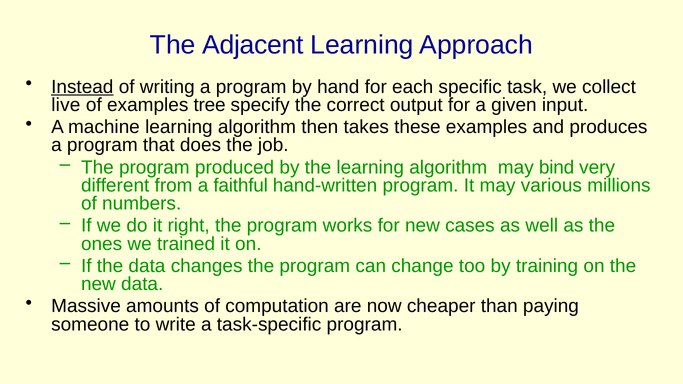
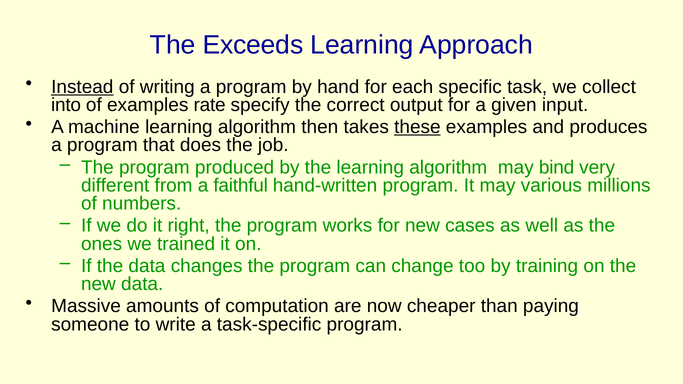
Adjacent: Adjacent -> Exceeds (253, 45)
live: live -> into (66, 105)
tree: tree -> rate (210, 105)
these underline: none -> present (417, 127)
